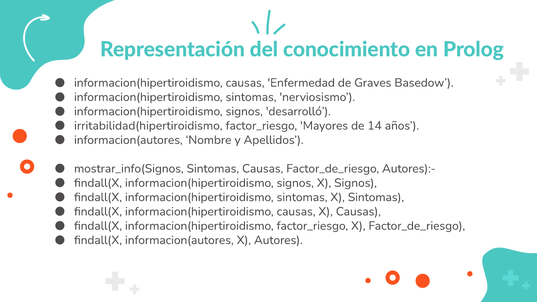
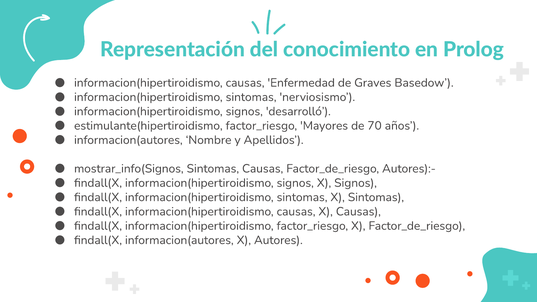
irritabilidad(hipertiroidismo: irritabilidad(hipertiroidismo -> estimulante(hipertiroidismo (148, 126)
14: 14 -> 70 (375, 126)
